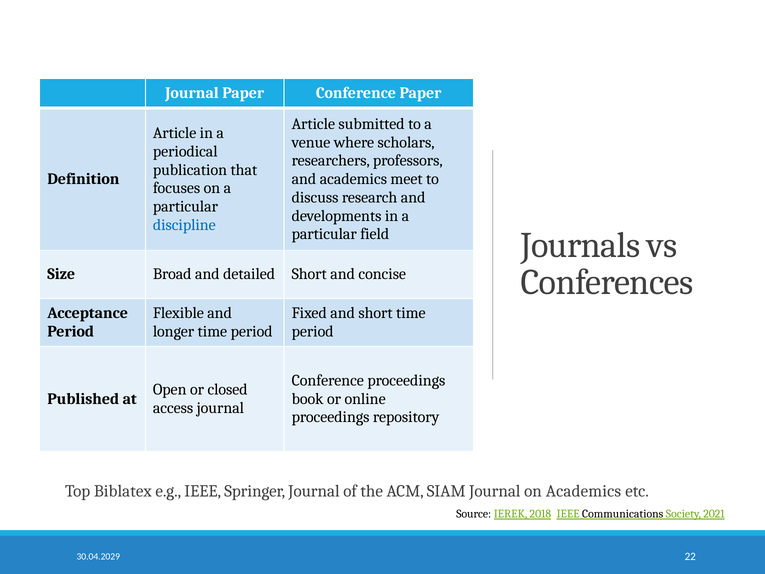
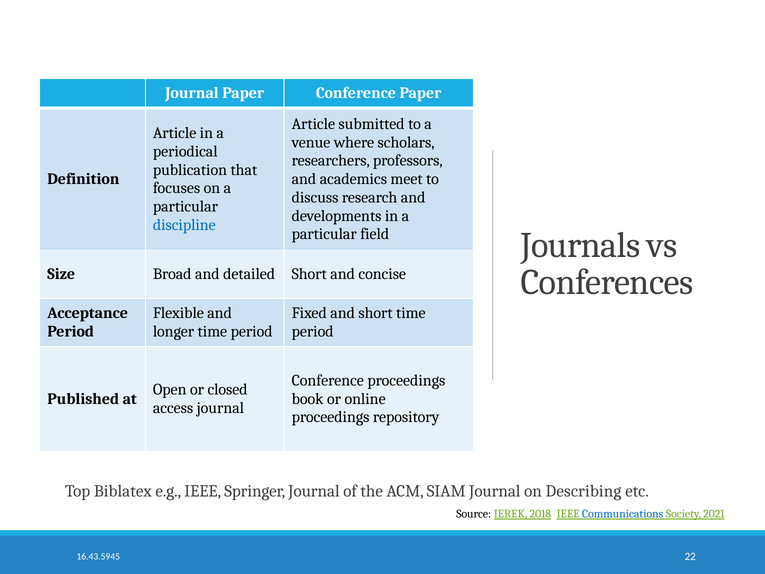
on Academics: Academics -> Describing (583, 491)
Communications colour: black -> blue (623, 514)
30.04.2029: 30.04.2029 -> 16.43.5945 (98, 556)
